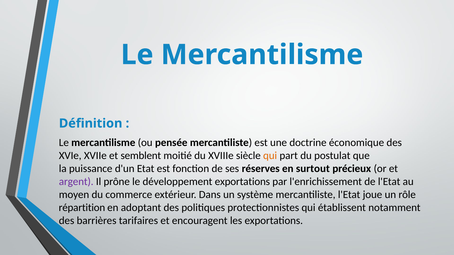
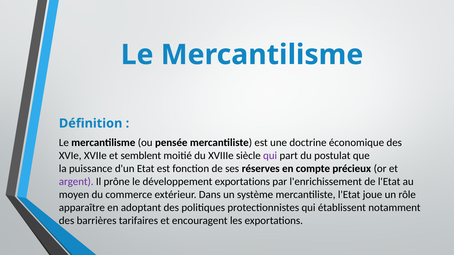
qui colour: orange -> purple (270, 156)
surtout: surtout -> compte (313, 169)
répartition: répartition -> apparaître (82, 208)
